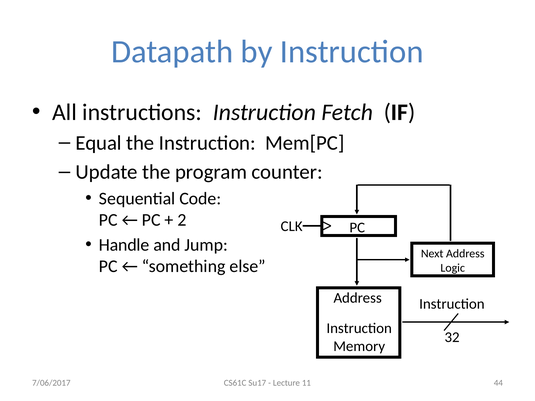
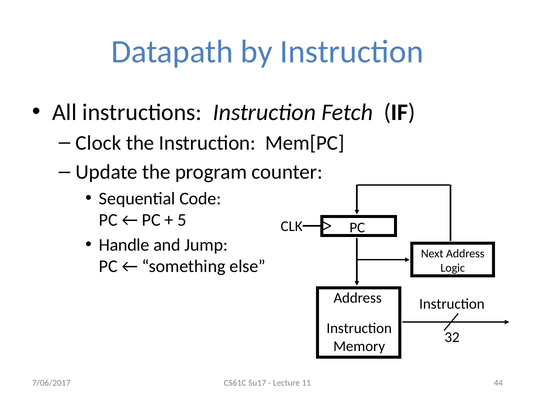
Equal: Equal -> Clock (98, 143)
2: 2 -> 5 (182, 220)
